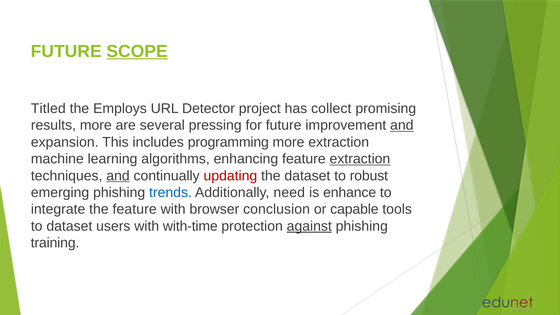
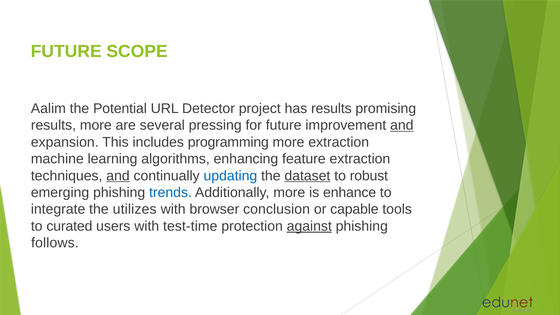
SCOPE underline: present -> none (137, 51)
Titled: Titled -> Aalim (48, 109)
Employs: Employs -> Potential (120, 109)
has collect: collect -> results (331, 109)
extraction underline: present -> none (360, 159)
updating colour: red -> blue (230, 176)
dataset underline: none -> present (307, 176)
Additionally need: need -> more (289, 193)
the feature: feature -> utilizes (135, 209)
to dataset: dataset -> curated (69, 226)
with-time: with-time -> test-time (190, 226)
training: training -> follows (55, 243)
